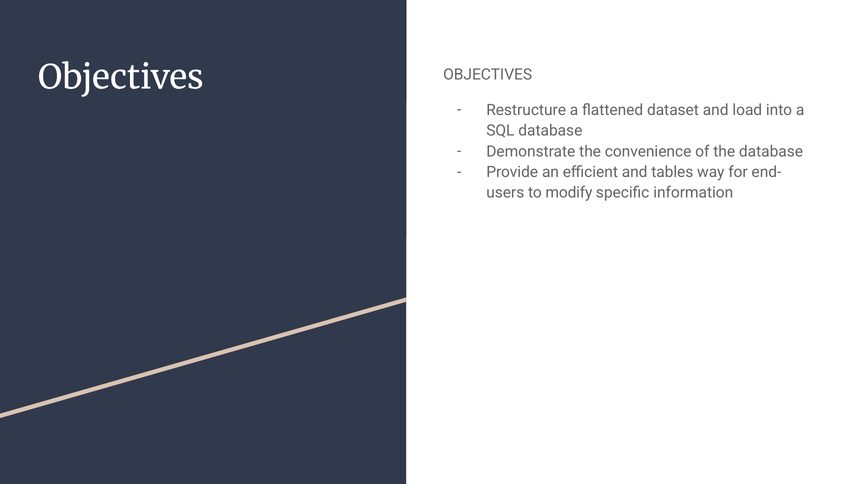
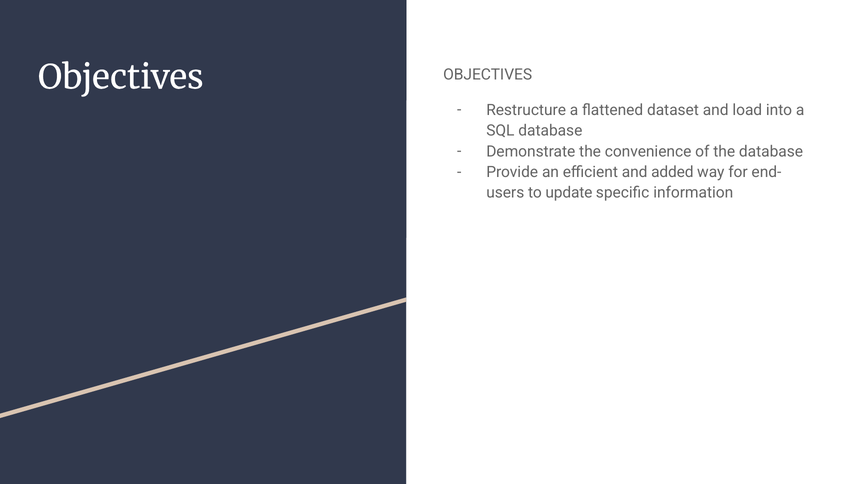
tables: tables -> added (672, 172)
modify: modify -> update (569, 193)
